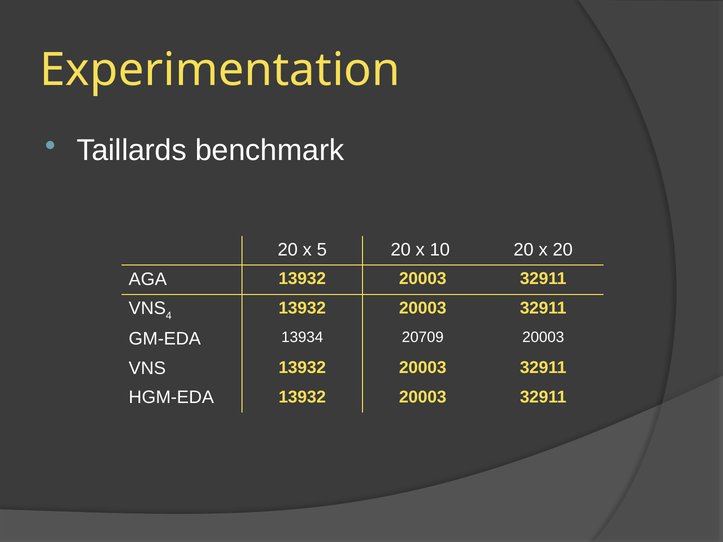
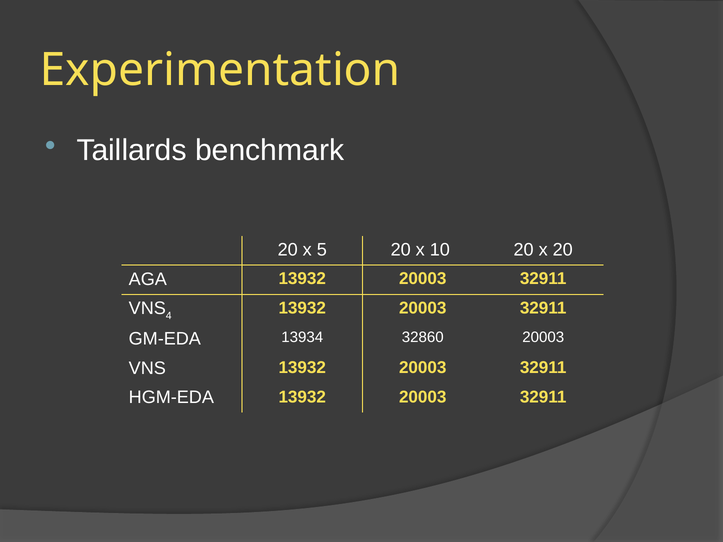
20709: 20709 -> 32860 (423, 337)
